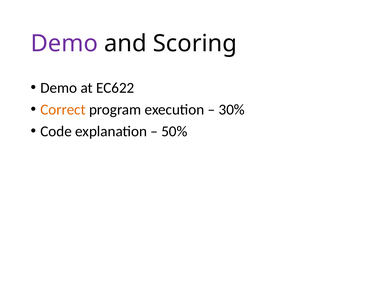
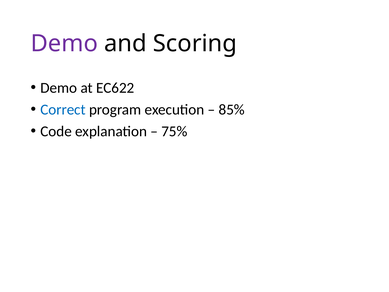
Correct colour: orange -> blue (63, 109)
30%: 30% -> 85% (232, 109)
50%: 50% -> 75% (174, 131)
